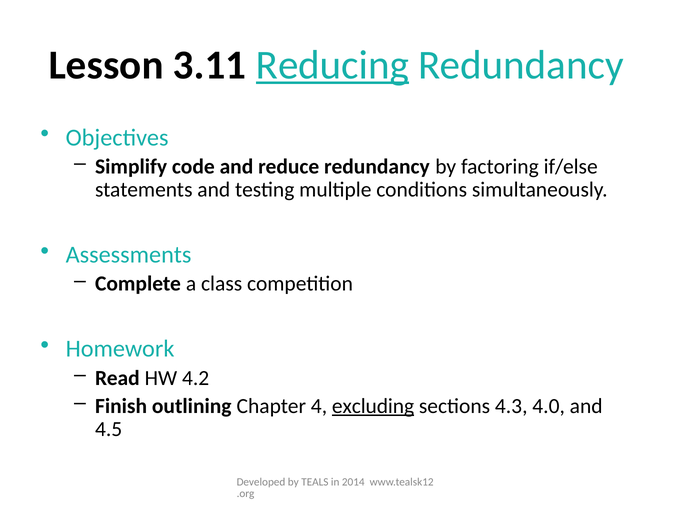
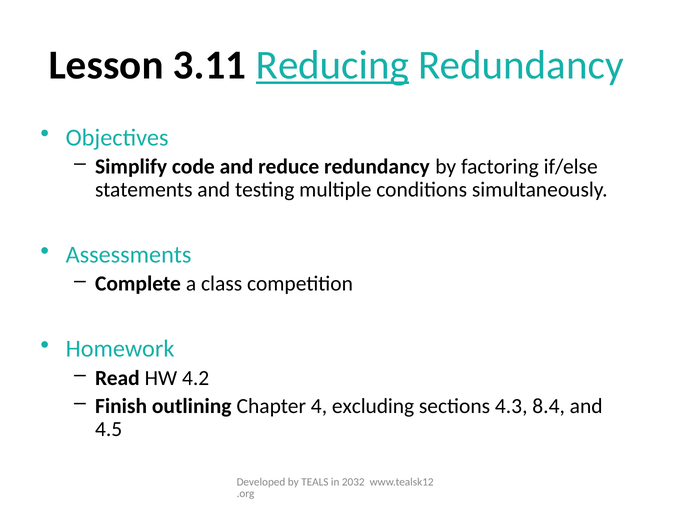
excluding underline: present -> none (373, 406)
4.0: 4.0 -> 8.4 (549, 406)
2014: 2014 -> 2032 (353, 482)
